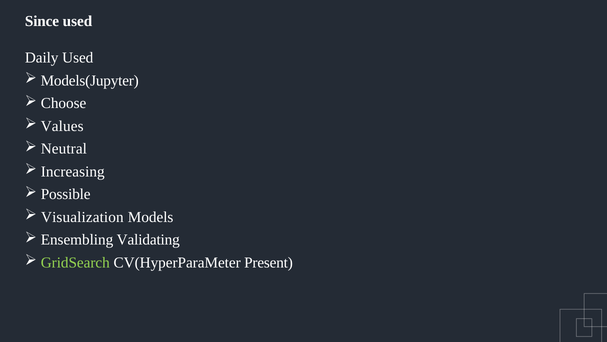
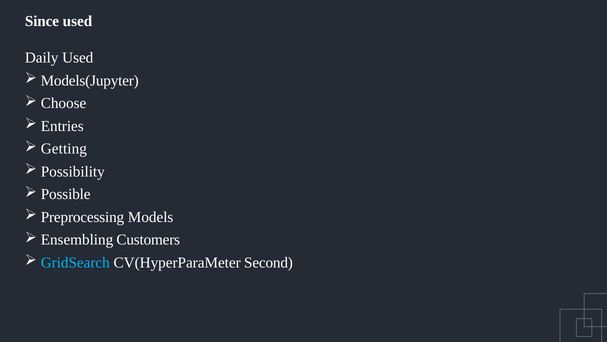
Values: Values -> Entries (62, 126)
Neutral: Neutral -> Getting (64, 149)
Increasing: Increasing -> Possibility (73, 171)
Visualization: Visualization -> Preprocessing (82, 217)
Validating: Validating -> Customers (148, 239)
GridSearch colour: light green -> light blue (75, 262)
Present: Present -> Second (269, 262)
